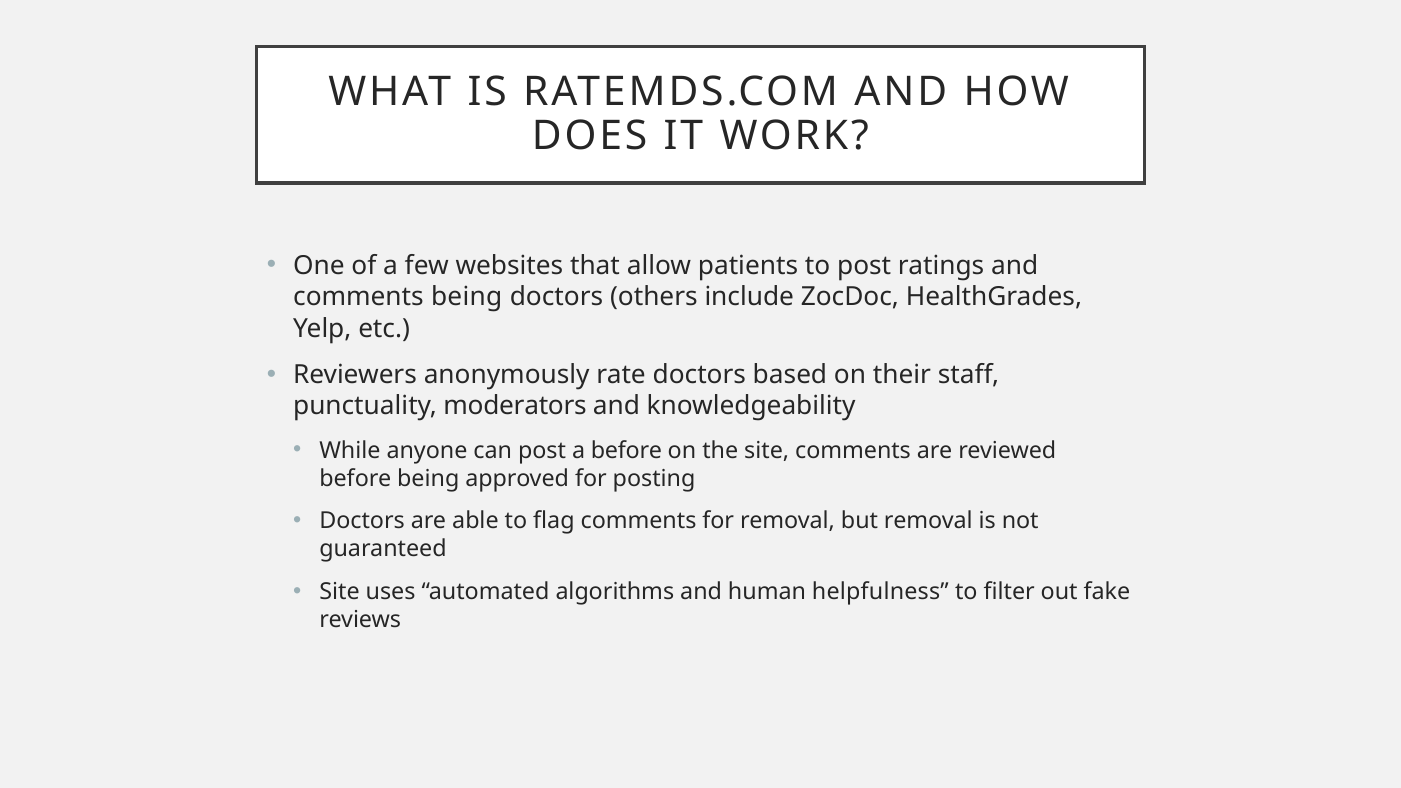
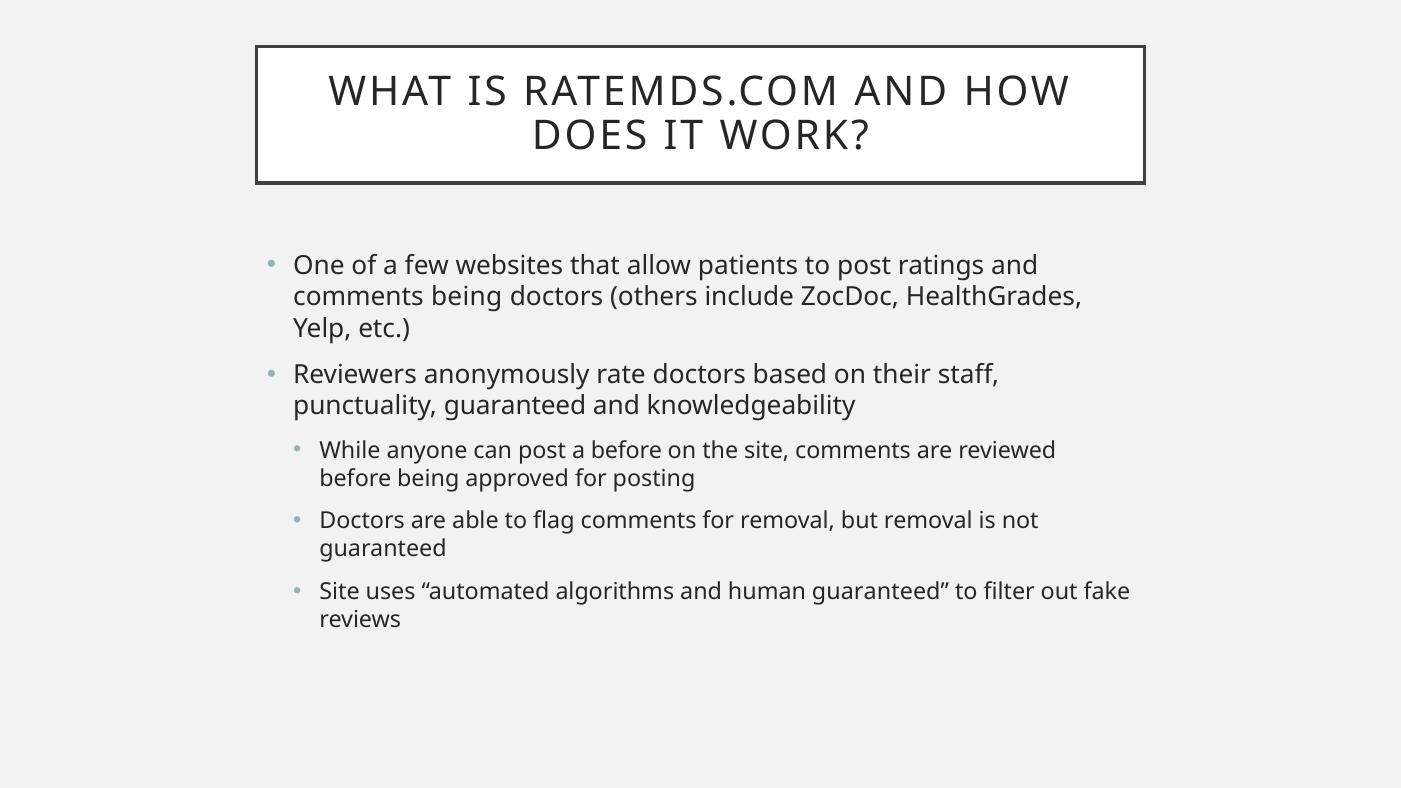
punctuality moderators: moderators -> guaranteed (515, 406)
human helpfulness: helpfulness -> guaranteed (880, 592)
